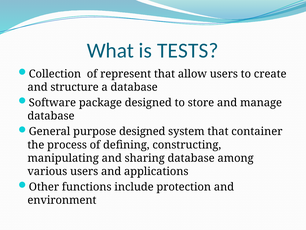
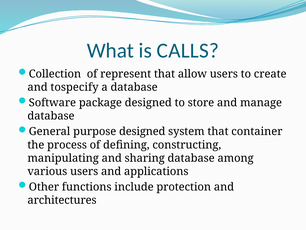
TESTS: TESTS -> CALLS (188, 51)
structure: structure -> tospecify (74, 87)
environment: environment -> architectures (62, 200)
